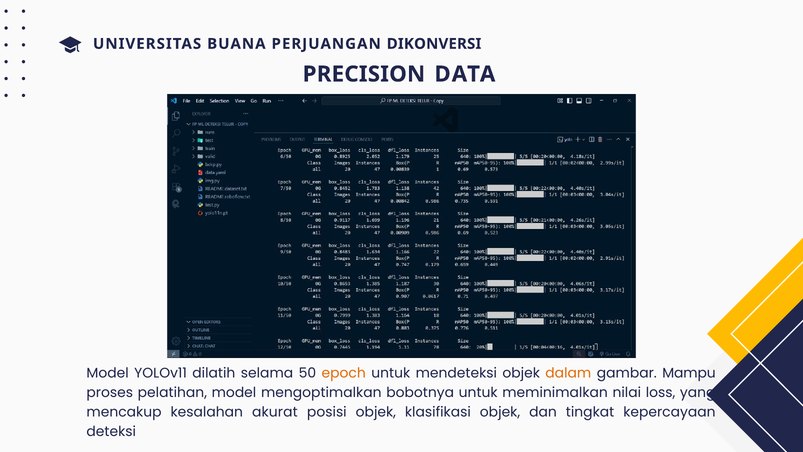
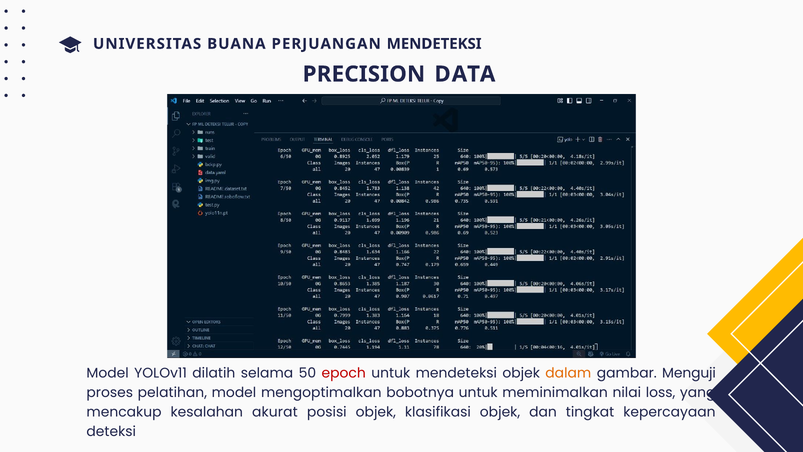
PERJUANGAN DIKONVERSI: DIKONVERSI -> MENDETEKSI (434, 44)
epoch colour: orange -> red (344, 373)
Mampu: Mampu -> Menguji (689, 373)
